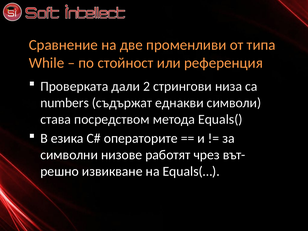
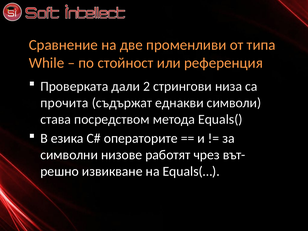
numbers: numbers -> прочита (64, 103)
